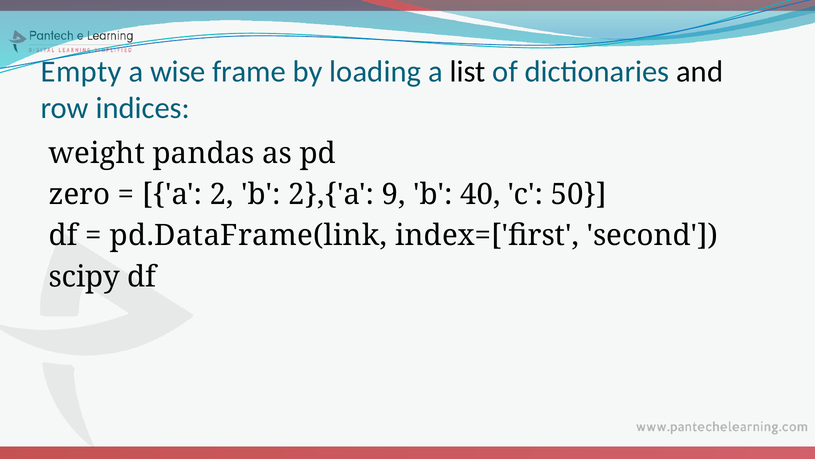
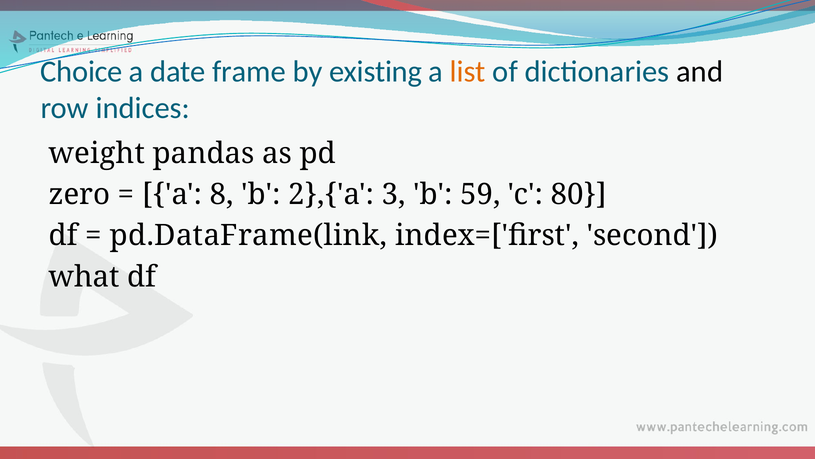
Empty: Empty -> Choice (81, 72)
wise: wise -> date (178, 72)
loading: loading -> existing (375, 72)
list colour: black -> orange (468, 72)
2: 2 -> 8 (222, 194)
9: 9 -> 3 (394, 194)
40: 40 -> 59 (480, 194)
50: 50 -> 80 (579, 194)
scipy: scipy -> what (84, 277)
